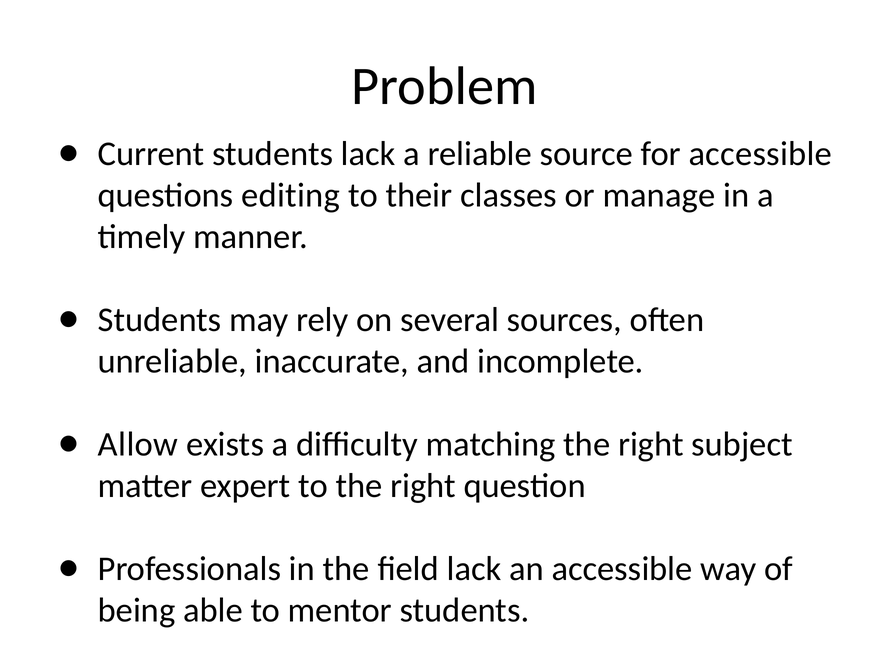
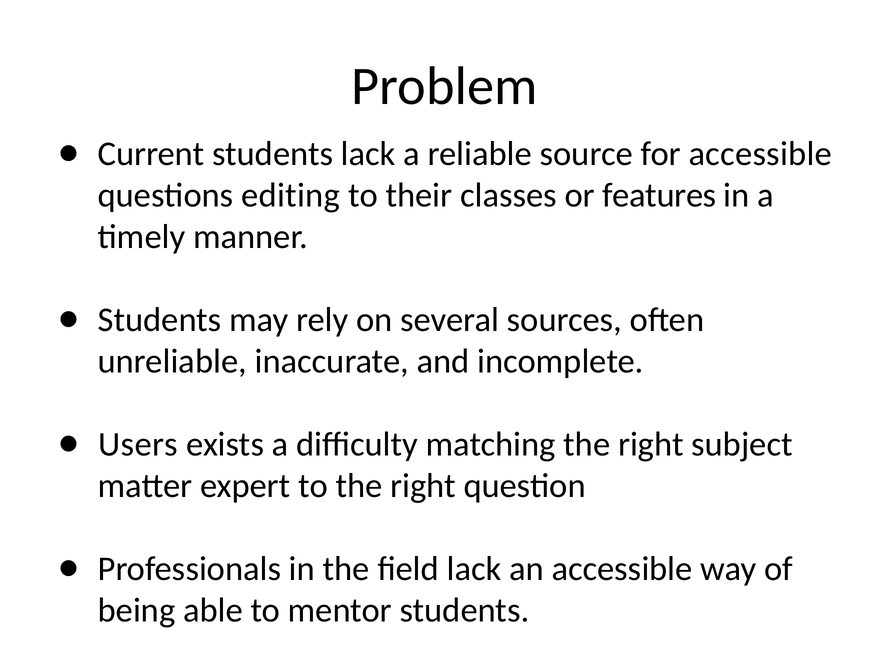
manage: manage -> features (659, 195)
Allow: Allow -> Users (138, 444)
